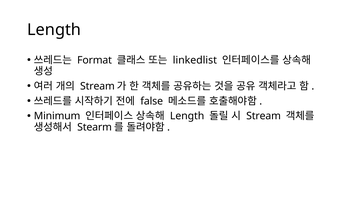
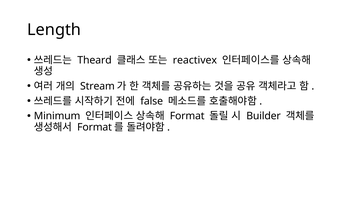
Format: Format -> Theard (95, 60)
linkedlist: linkedlist -> reactivex (195, 60)
Length: Length -> Format (187, 116)
Stream: Stream -> Builder (264, 116)
Stearm: Stearm -> Format (95, 127)
